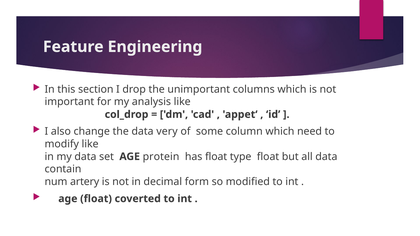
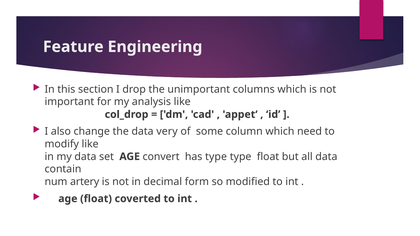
protein: protein -> convert (161, 157)
has float: float -> type (216, 157)
